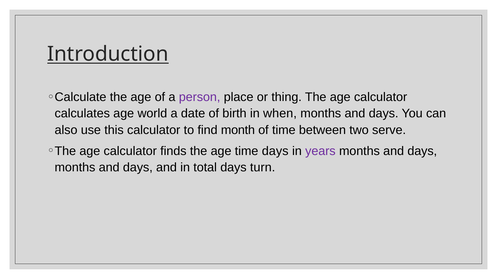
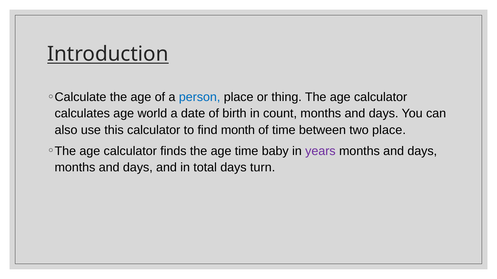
person colour: purple -> blue (200, 97)
when: when -> count (280, 114)
two serve: serve -> place (389, 130)
time days: days -> baby (275, 151)
